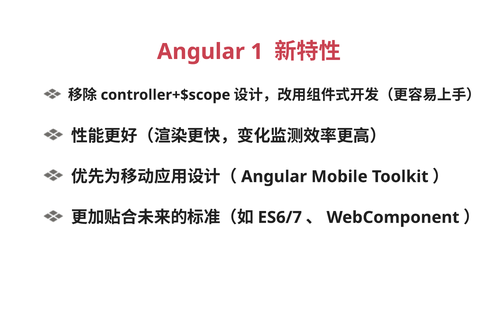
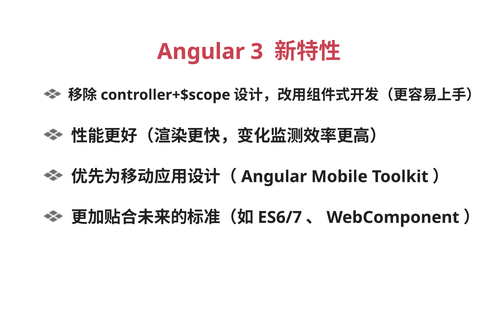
1: 1 -> 3 (257, 52)
